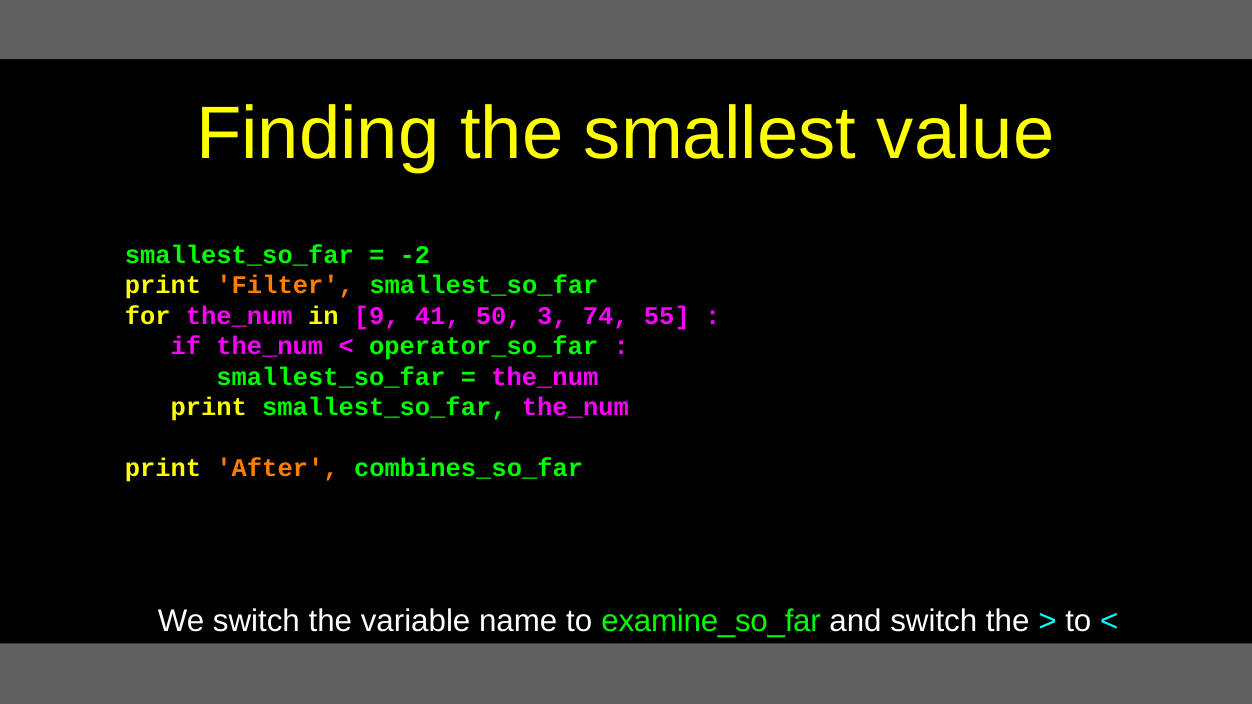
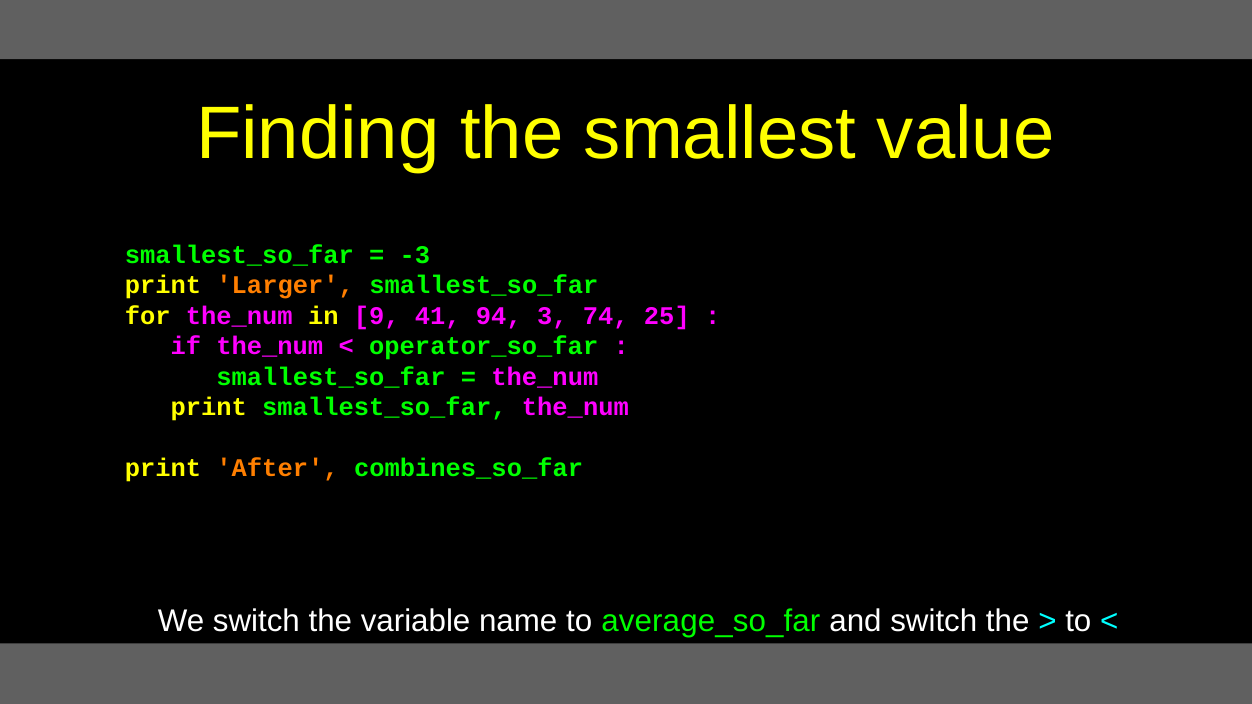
-2: -2 -> -3 (415, 255)
Filter: Filter -> Larger (285, 285)
50: 50 -> 94 (499, 316)
55: 55 -> 25 (667, 316)
examine_so_far: examine_so_far -> average_so_far (711, 621)
